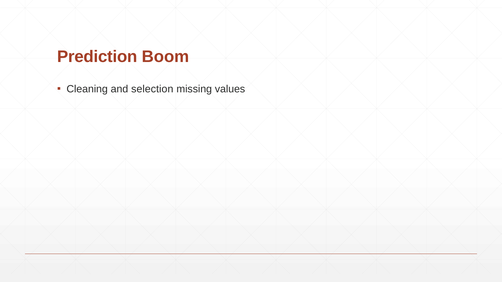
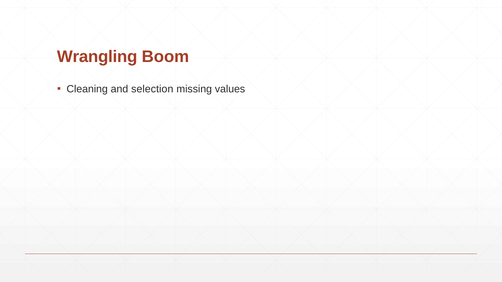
Prediction: Prediction -> Wrangling (97, 57)
